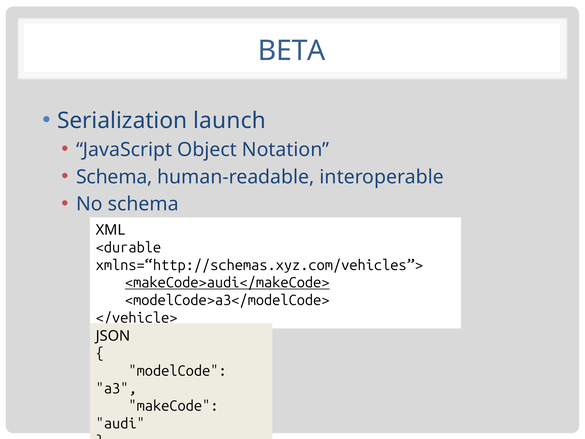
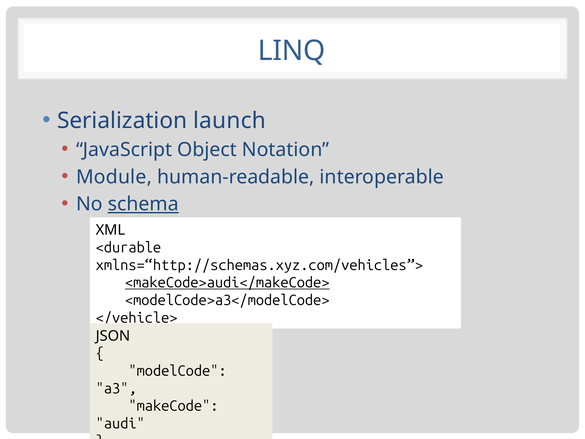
BETA: BETA -> LINQ (292, 51)
Schema: Schema -> Module (114, 177)
schema underline: none -> present (143, 204)
